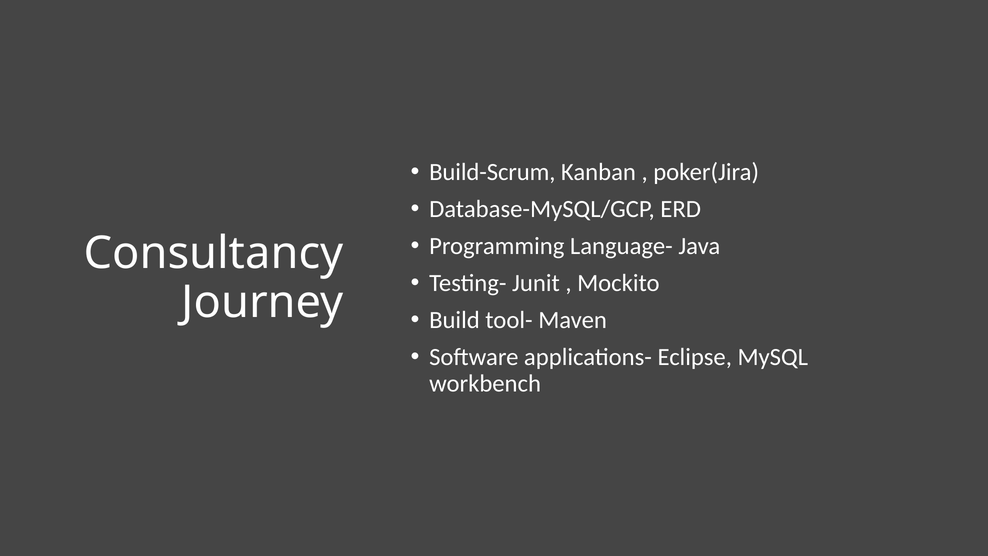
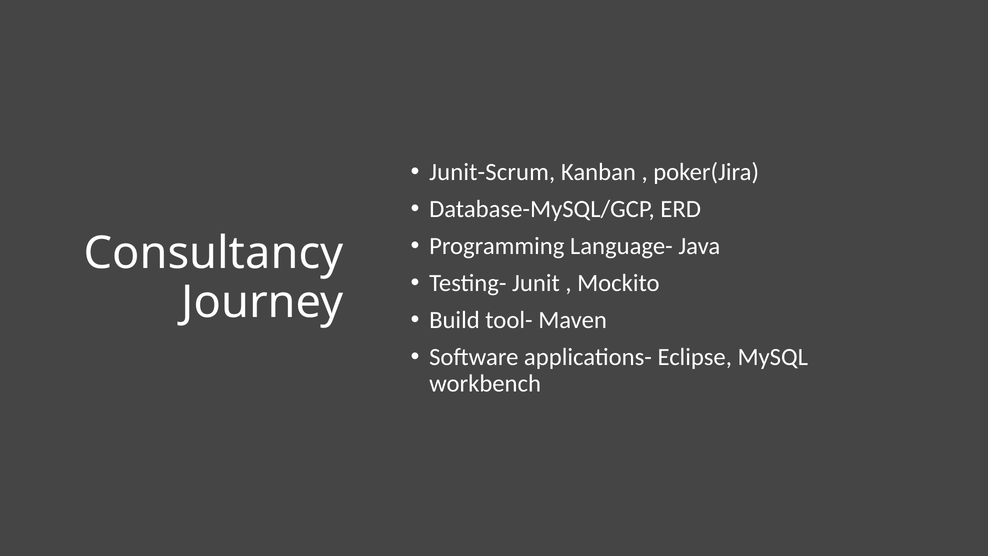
Build-Scrum: Build-Scrum -> Junit-Scrum (492, 172)
